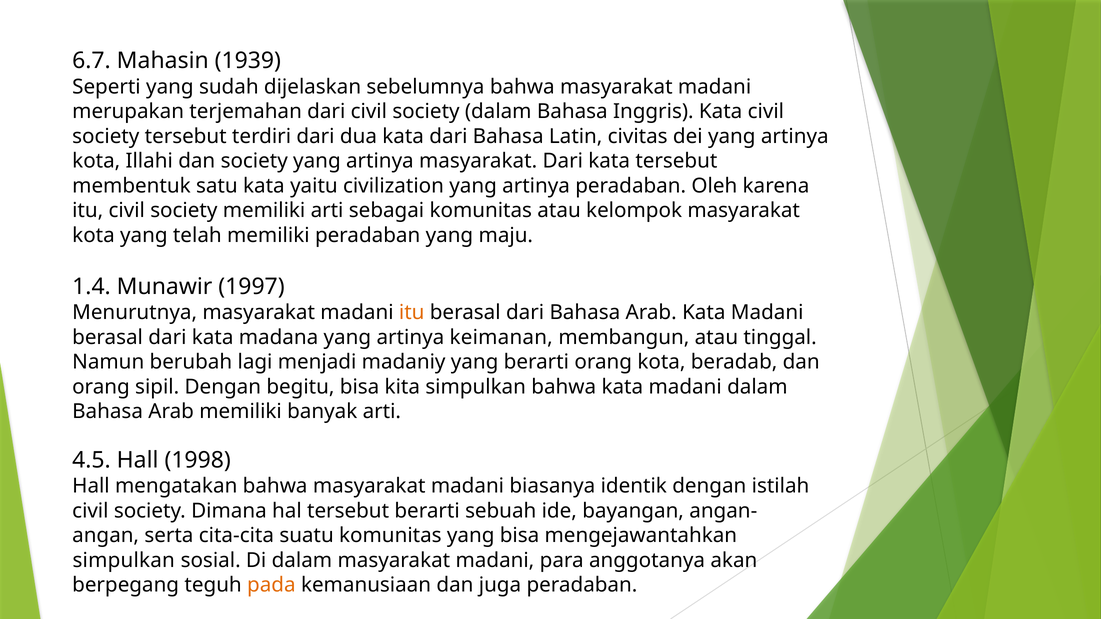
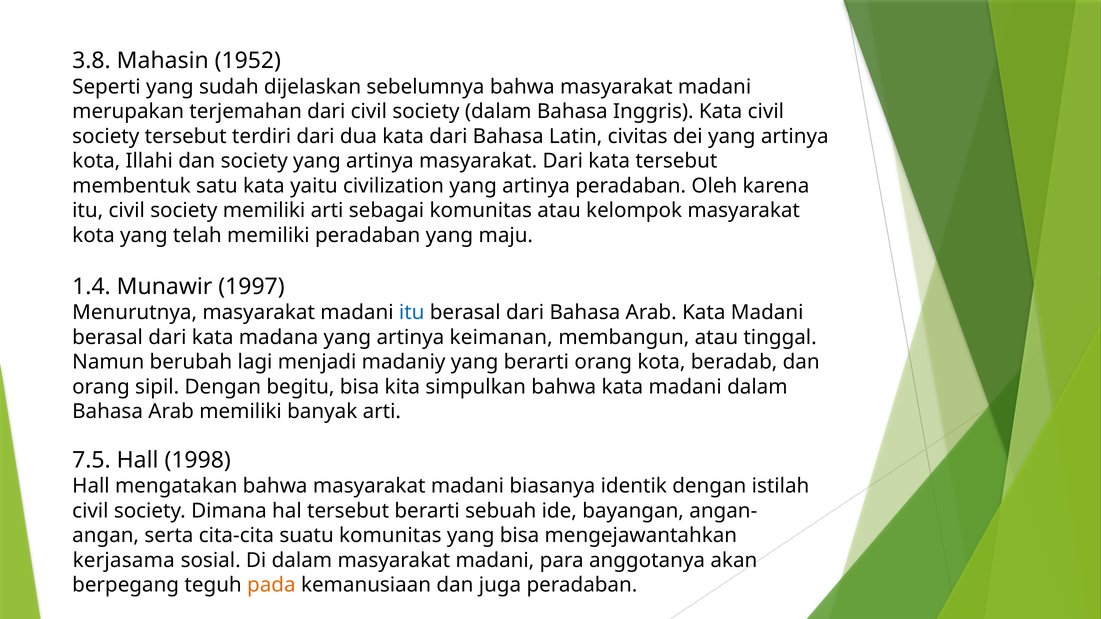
6.7: 6.7 -> 3.8 (91, 61)
1939: 1939 -> 1952 (248, 61)
itu colour: orange -> blue (412, 313)
4.5: 4.5 -> 7.5 (91, 460)
simpulkan: simpulkan -> kerjasama (124, 561)
